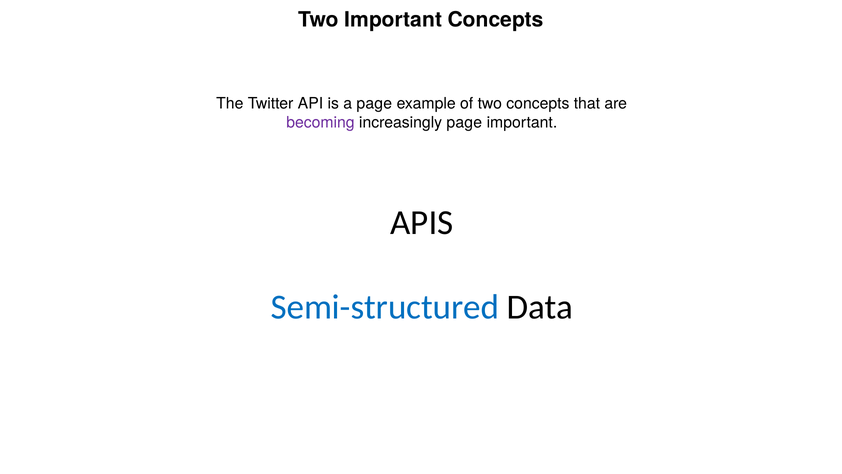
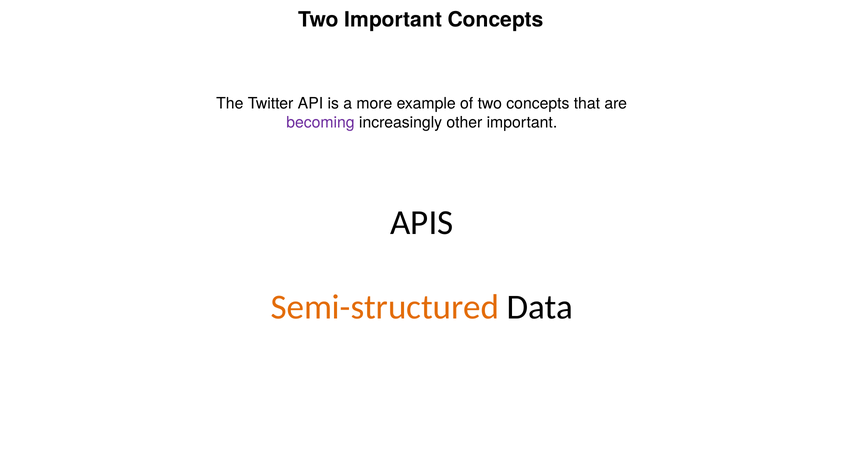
a page: page -> more (374, 104)
increasingly page: page -> other (464, 122)
Semi-structured colour: blue -> orange (385, 307)
